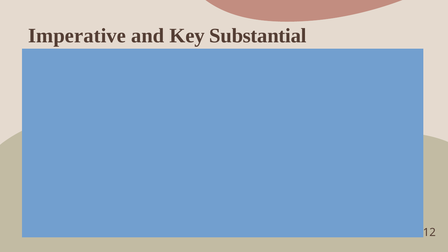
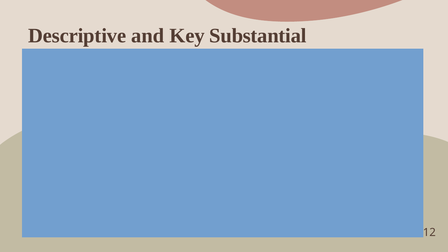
Imperative: Imperative -> Descriptive (77, 36)
